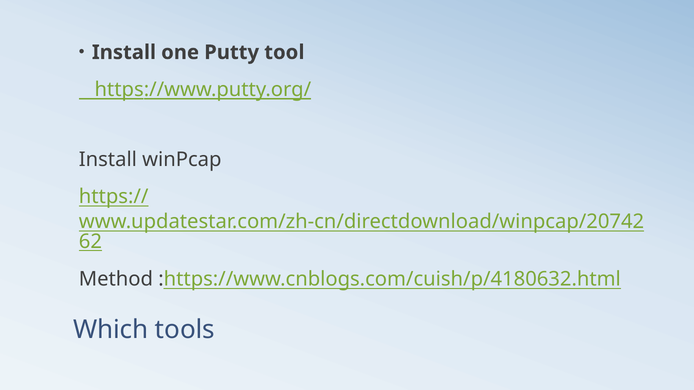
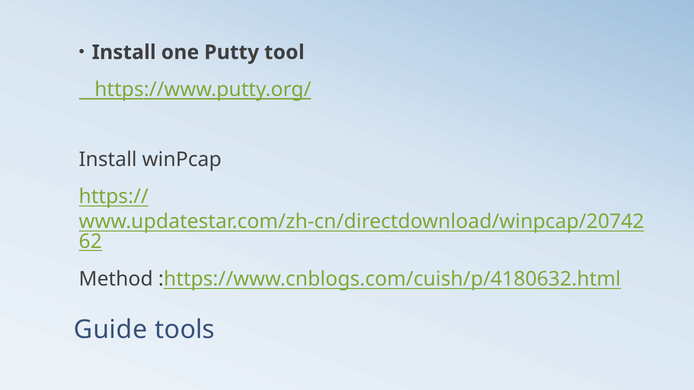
Which: Which -> Guide (111, 330)
